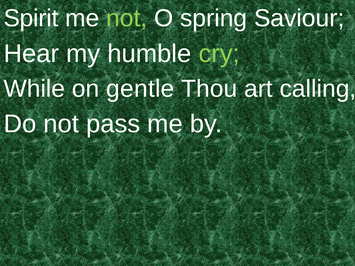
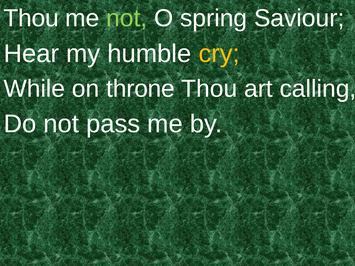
Spirit: Spirit -> Thou (31, 18)
cry colour: light green -> yellow (219, 54)
gentle: gentle -> throne (141, 89)
